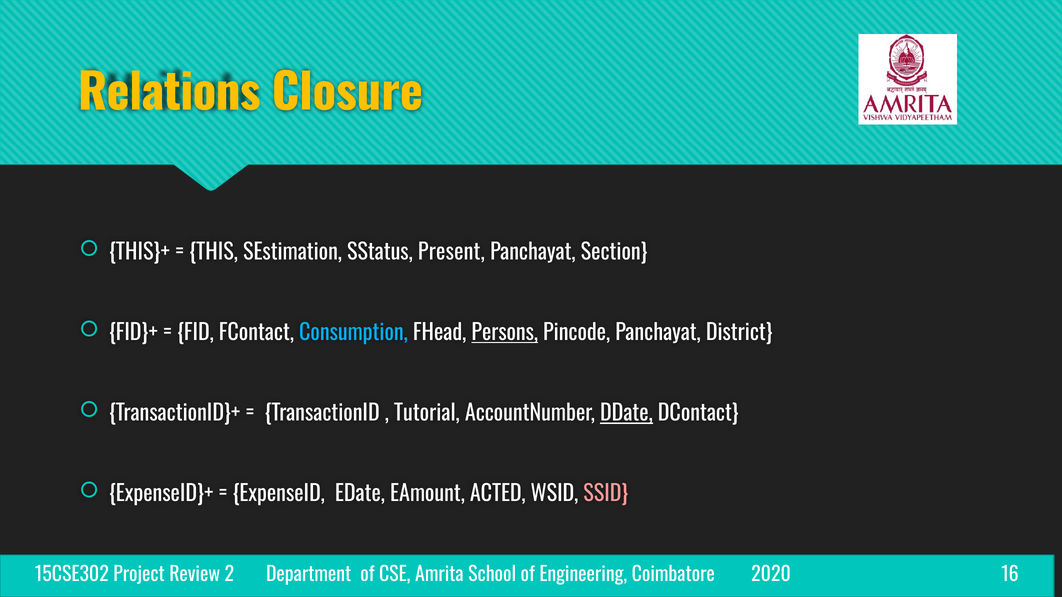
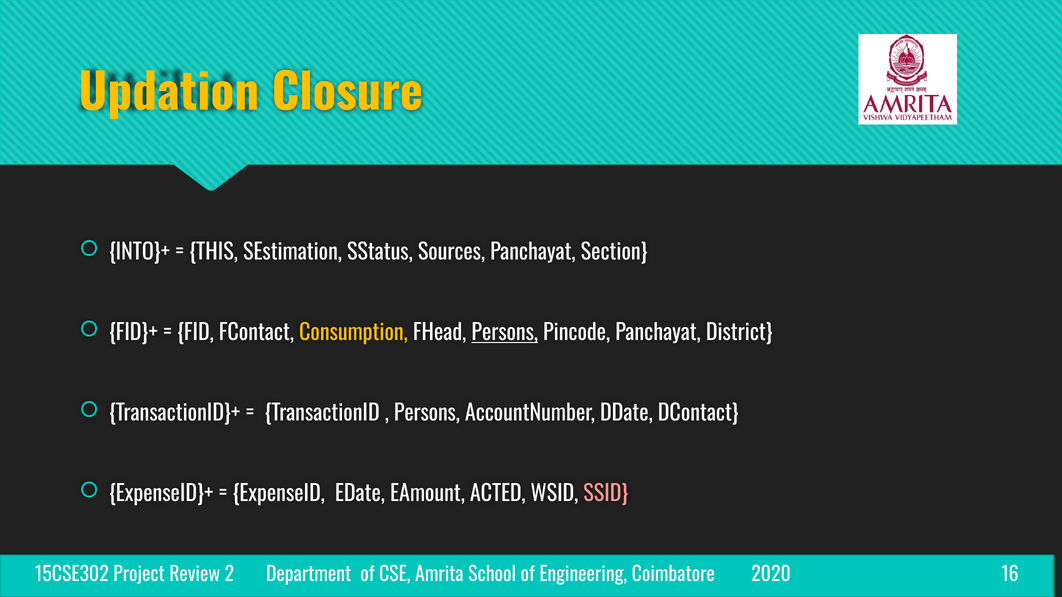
Relations: Relations -> Updation (169, 94)
THIS}+: THIS}+ -> INTO}+ (140, 253)
Present: Present -> Sources (452, 253)
Consumption colour: light blue -> yellow (353, 333)
Tutorial: Tutorial -> Persons (427, 414)
DDate underline: present -> none (626, 414)
